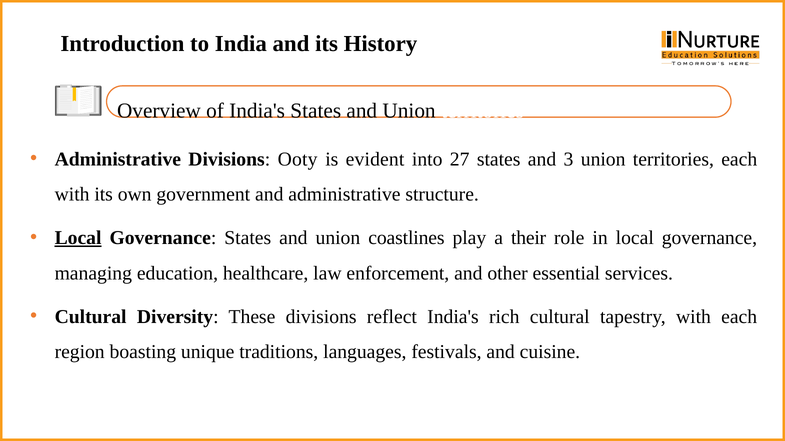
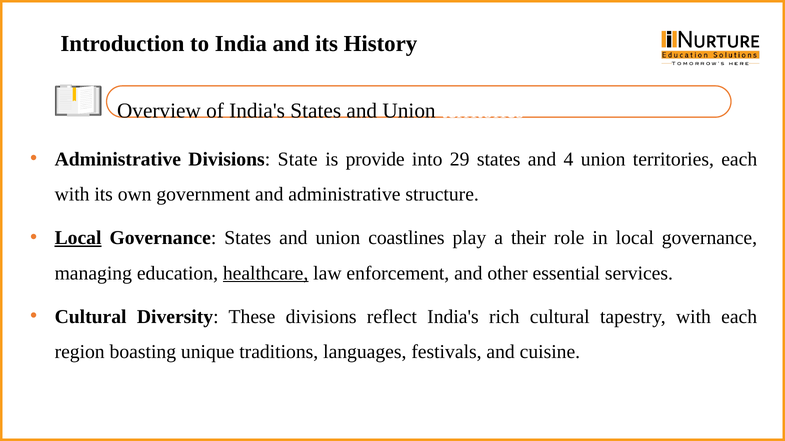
Ooty: Ooty -> State (298, 159)
evident: evident -> provide (375, 159)
27: 27 -> 29 (460, 159)
3: 3 -> 4 (569, 159)
healthcare underline: none -> present (266, 273)
